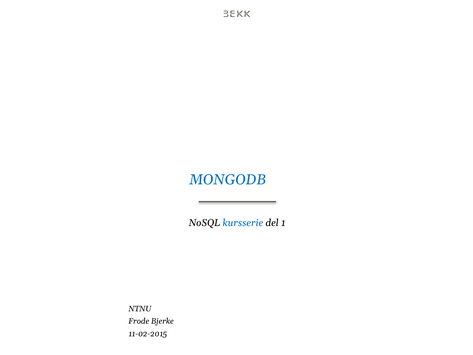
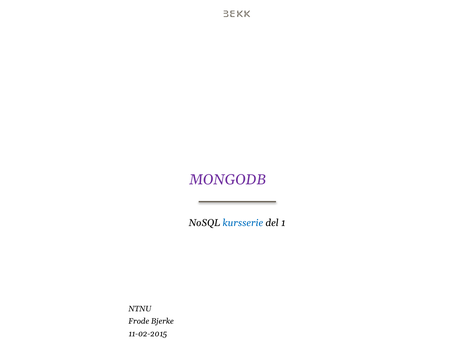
MONGODB colour: blue -> purple (228, 179)
